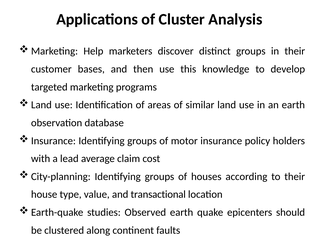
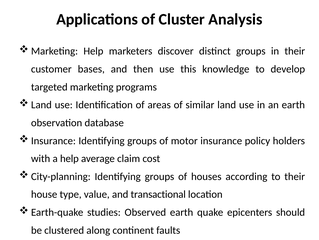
a lead: lead -> help (69, 158)
